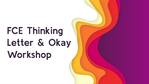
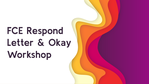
Thinking: Thinking -> Respond (45, 31)
